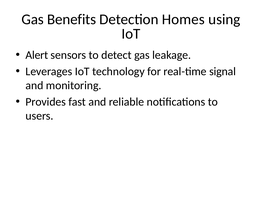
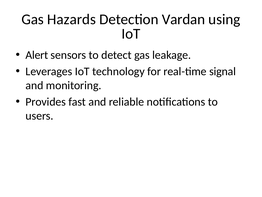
Benefits: Benefits -> Hazards (72, 19)
Homes: Homes -> Vardan (183, 19)
